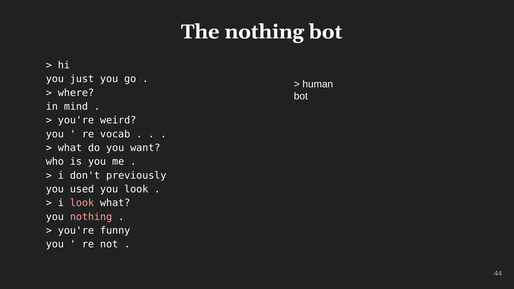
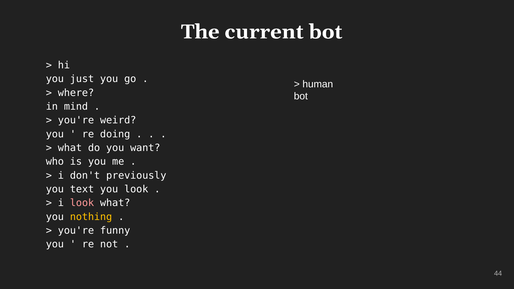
The nothing: nothing -> current (264, 32)
vocab: vocab -> doing (115, 134)
used: used -> text (82, 189)
nothing colour: pink -> yellow (91, 217)
